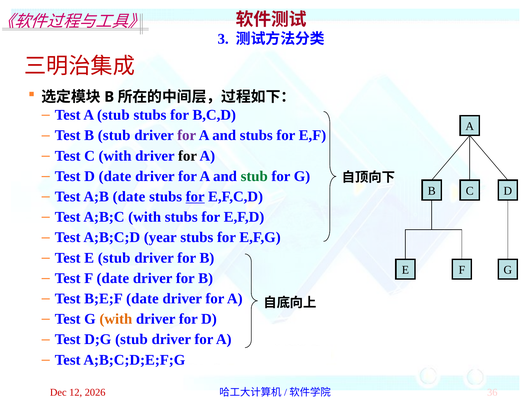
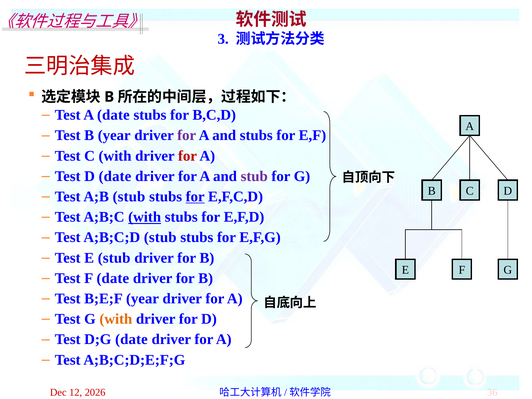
A stub: stub -> date (113, 115)
B stub: stub -> year (114, 135)
for colour: black -> red (187, 156)
stub colour: green -> purple (254, 176)
A;B date: date -> stub (129, 197)
with underline: none -> present (145, 217)
A;B;C;D year: year -> stub (160, 237)
B;E;F date: date -> year (142, 299)
D;G stub: stub -> date (131, 339)
